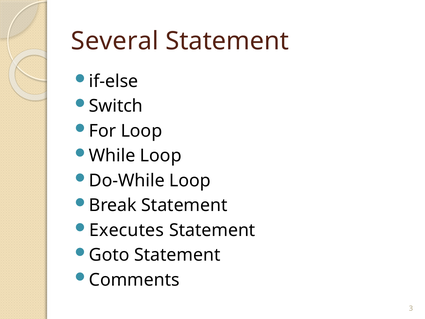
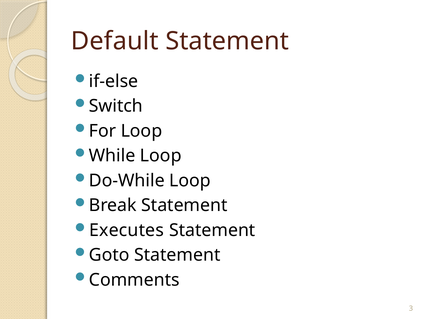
Several: Several -> Default (115, 41)
